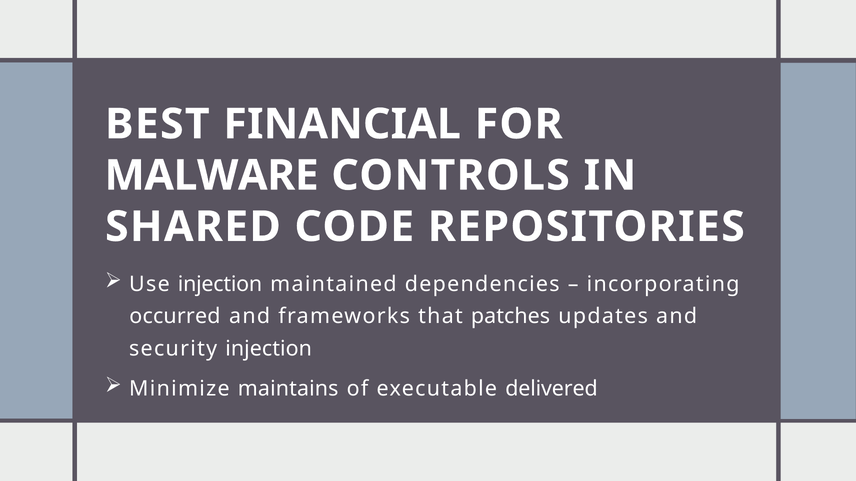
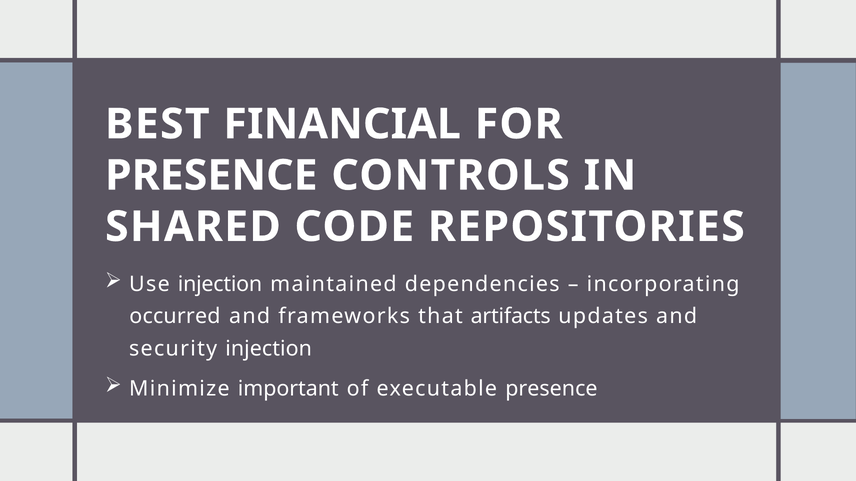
MALWARE: MALWARE -> PRESENCE (211, 176)
patches: patches -> artifacts (511, 317)
maintains: maintains -> important (288, 389)
executable delivered: delivered -> presence (551, 389)
